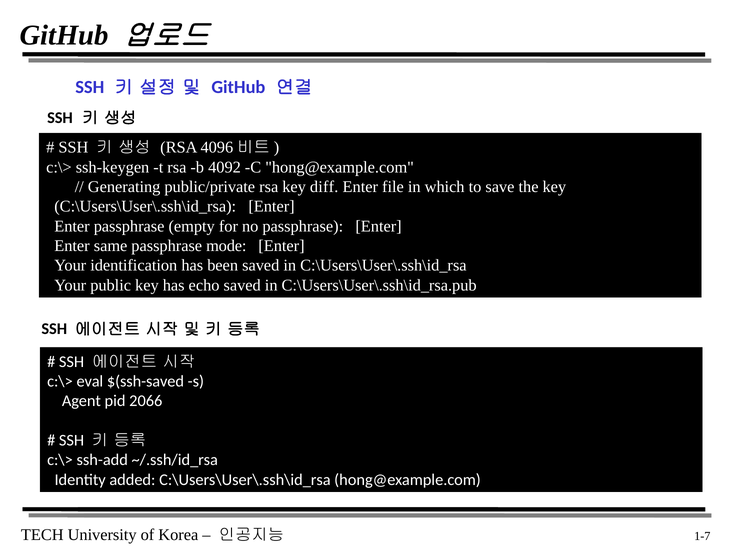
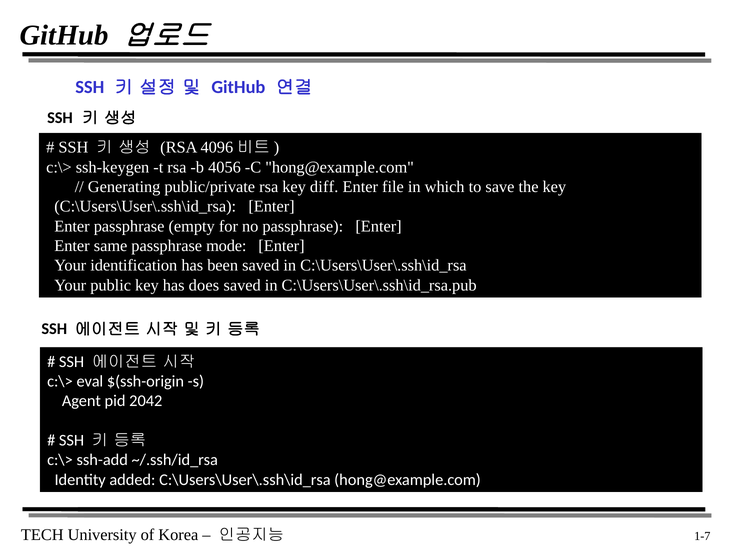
4092: 4092 -> 4056 (225, 167)
echo: echo -> does (204, 285)
$(ssh-saved: $(ssh-saved -> $(ssh-origin (145, 382)
2066: 2066 -> 2042 (146, 401)
